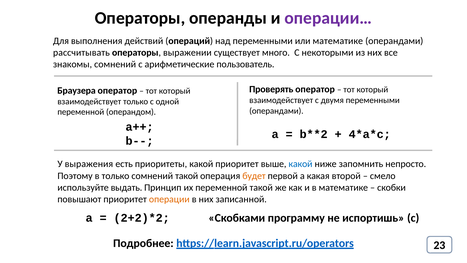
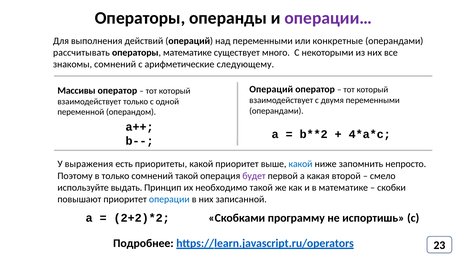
или математике: математике -> конкретные (338, 41)
операторы выражении: выражении -> математике (187, 52)
пользователь: пользователь -> следующему (245, 64)
Проверять: Проверять -> Операций (271, 89)
Браузера: Браузера -> Массивы (76, 90)
будет colour: orange -> purple (254, 176)
их переменной: переменной -> необходимо (221, 187)
операции colour: orange -> blue (169, 199)
